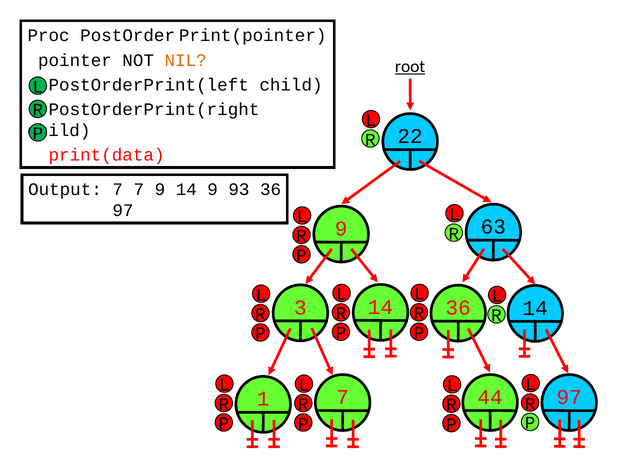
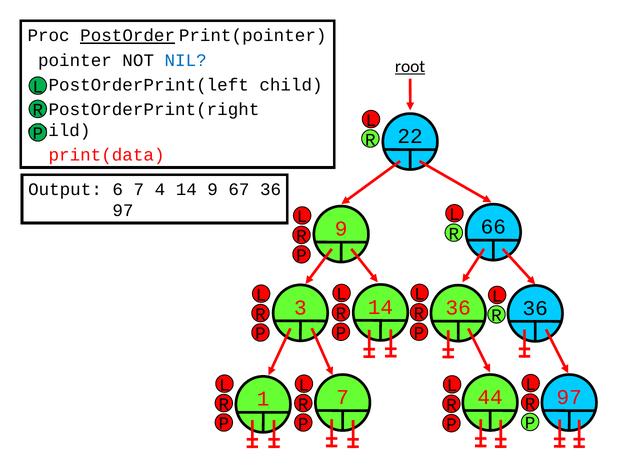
PostOrder underline: none -> present (128, 36)
NIL colour: orange -> blue (186, 60)
Output 7: 7 -> 6 (118, 189)
7 9: 9 -> 4 (160, 189)
93: 93 -> 67 (239, 189)
63: 63 -> 66 (493, 226)
36 14: 14 -> 36 (535, 308)
